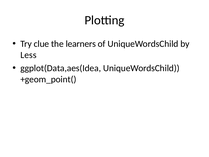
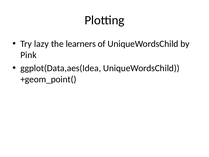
clue: clue -> lazy (41, 44)
Less: Less -> Pink (28, 55)
